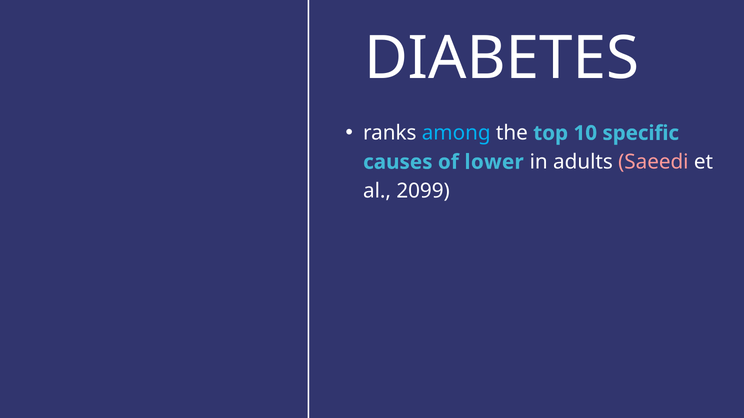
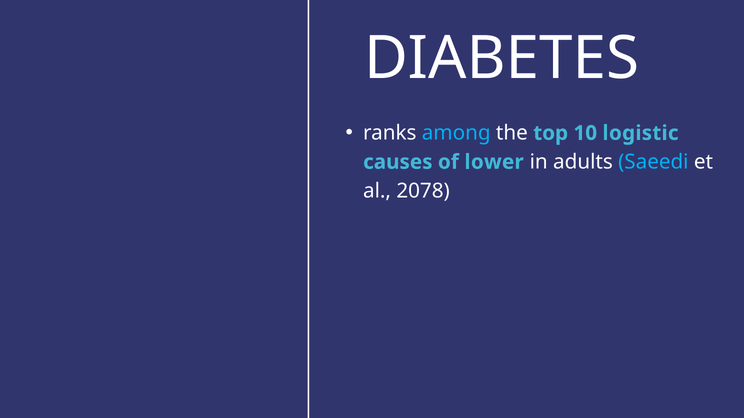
specific: specific -> logistic (641, 133)
Saeedi colour: pink -> light blue (653, 162)
2099: 2099 -> 2078 (423, 191)
